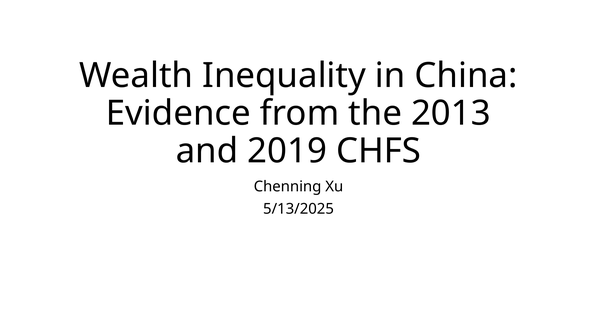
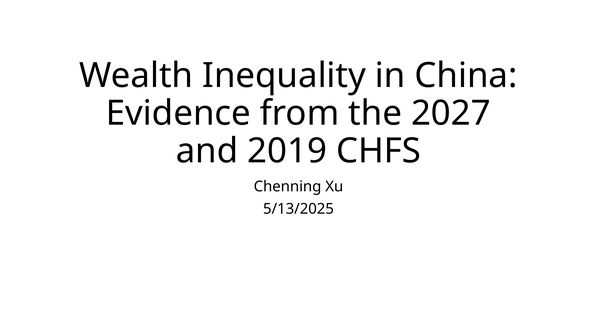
2013: 2013 -> 2027 (451, 113)
